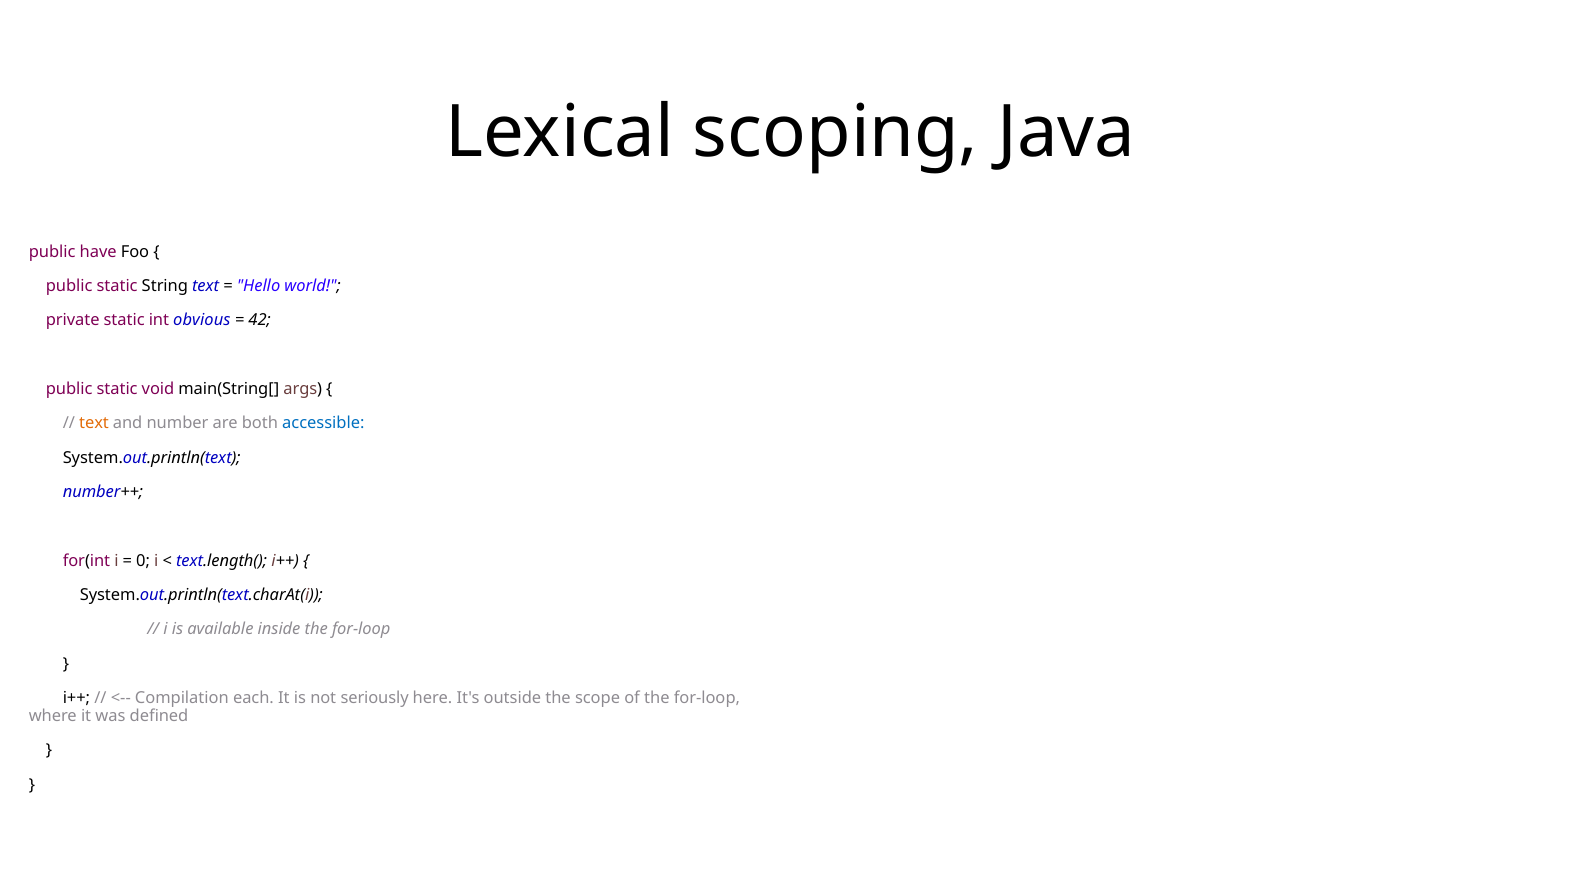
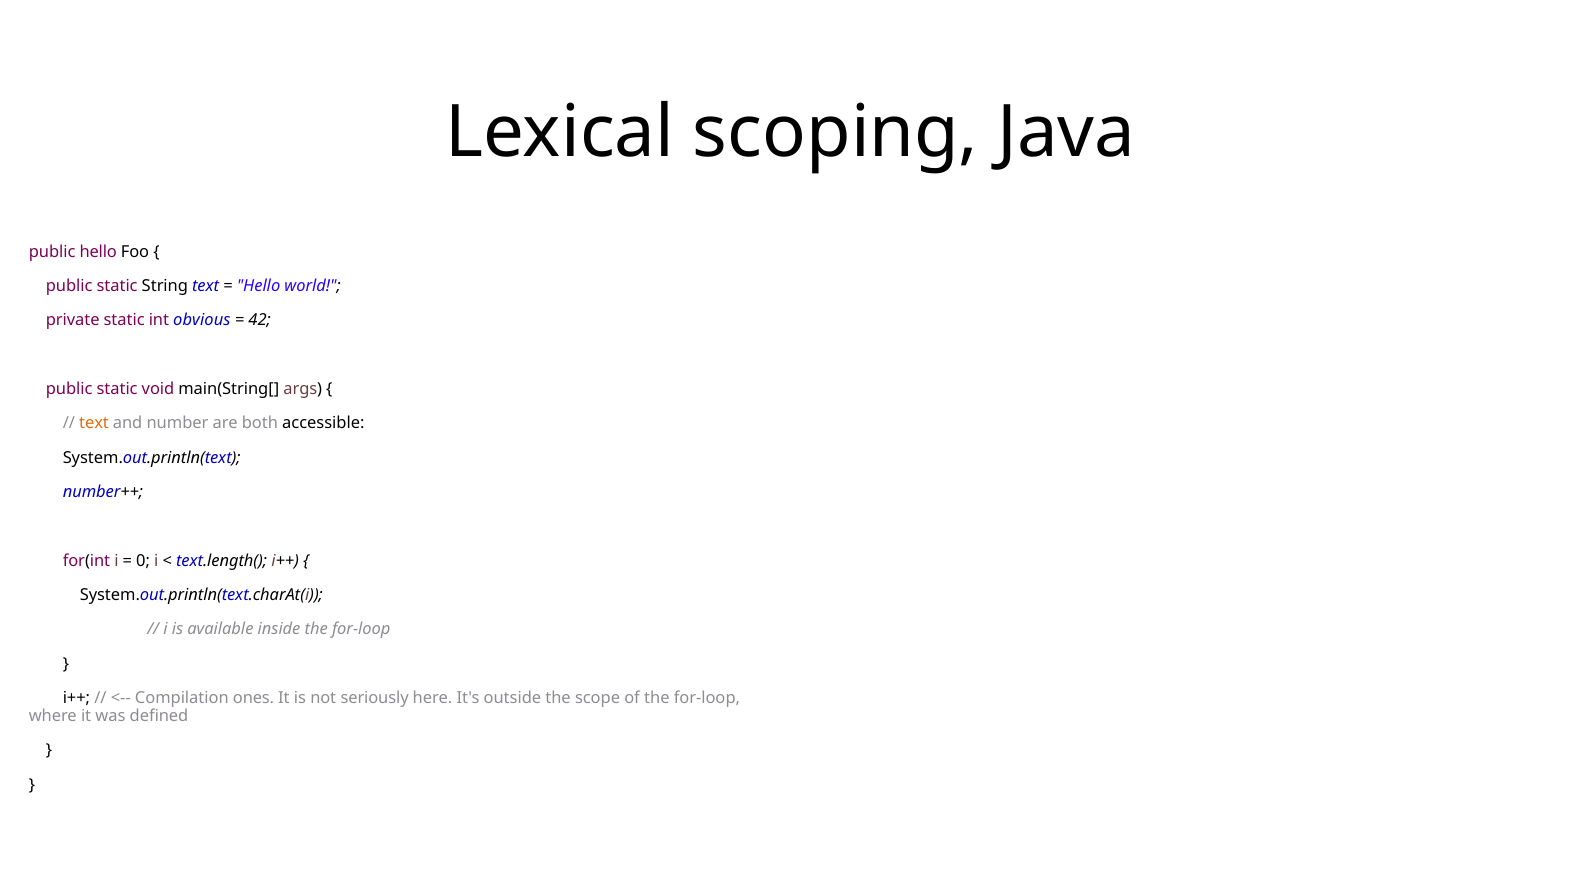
public have: have -> hello (98, 252)
accessible colour: blue -> black (323, 423)
each: each -> ones (254, 698)
